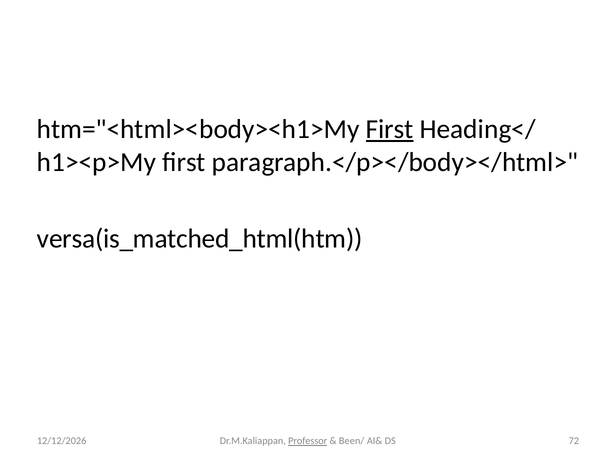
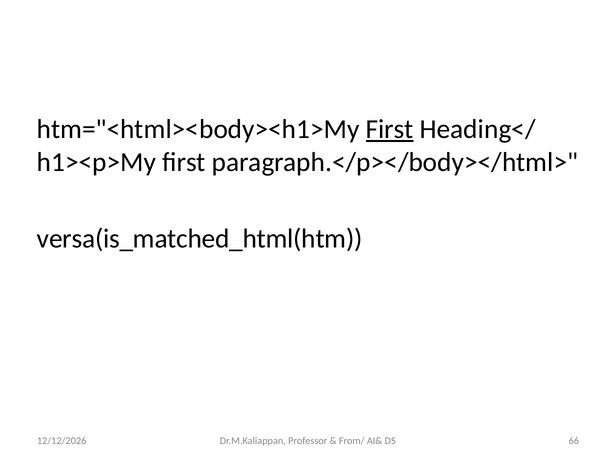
Professor underline: present -> none (308, 441)
Been/: Been/ -> From/ (352, 441)
72: 72 -> 66 (574, 441)
